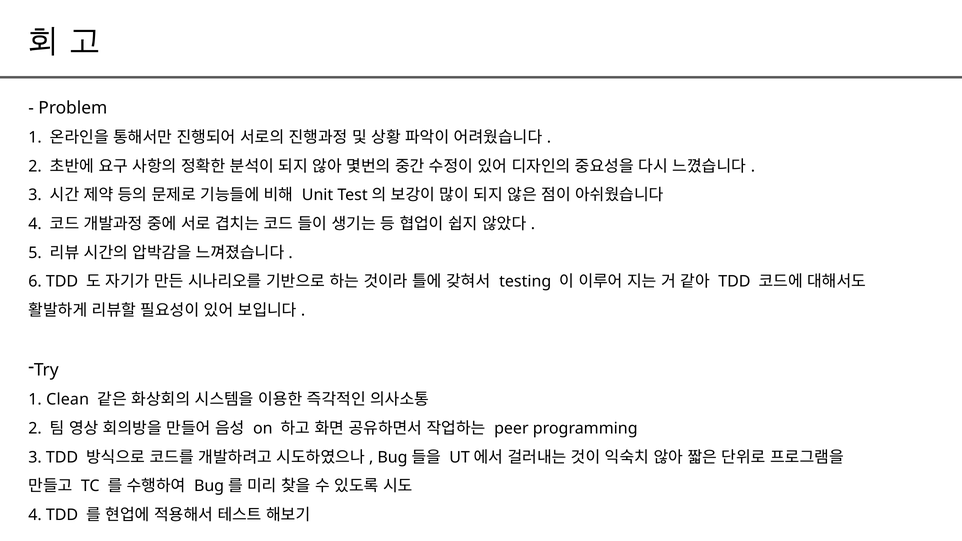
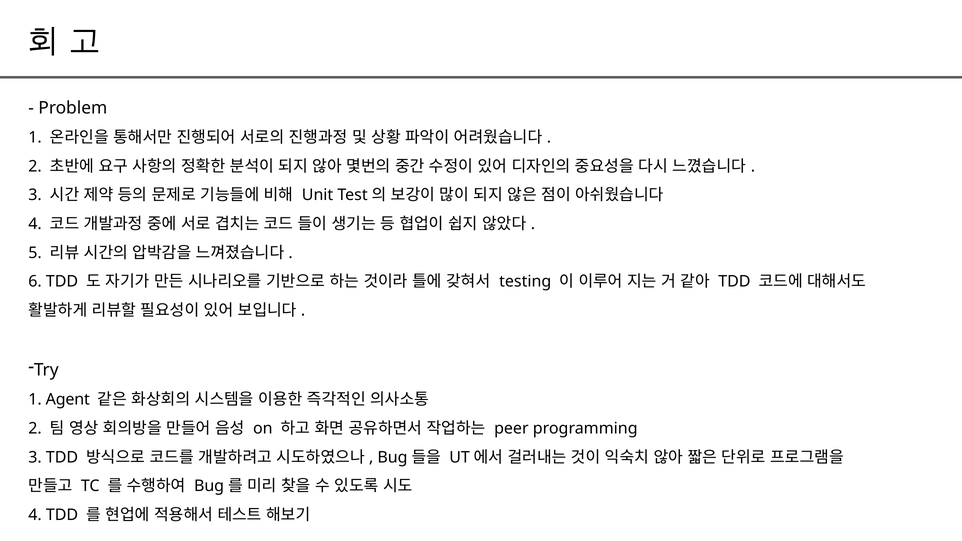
Clean: Clean -> Agent (68, 400)
